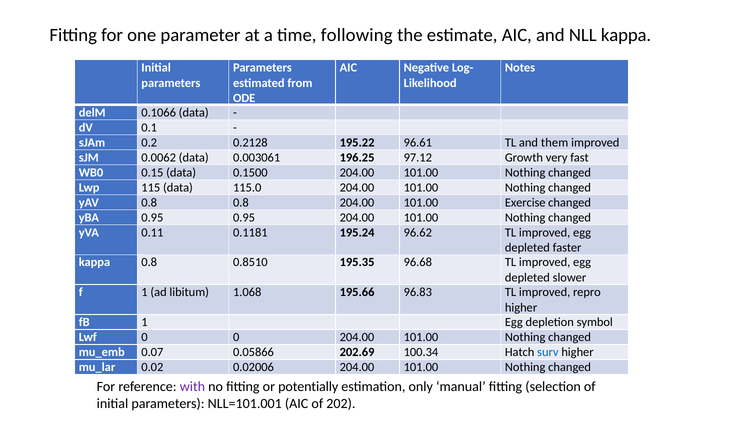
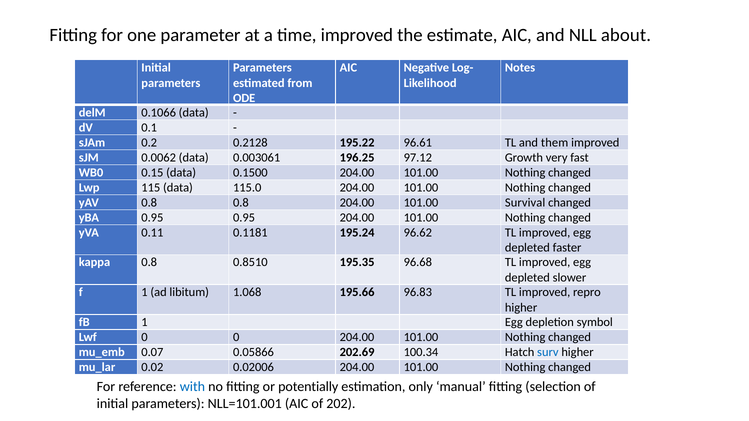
time following: following -> improved (357, 35)
NLL kappa: kappa -> about (626, 35)
Exercise: Exercise -> Survival (525, 203)
with colour: purple -> blue (192, 387)
